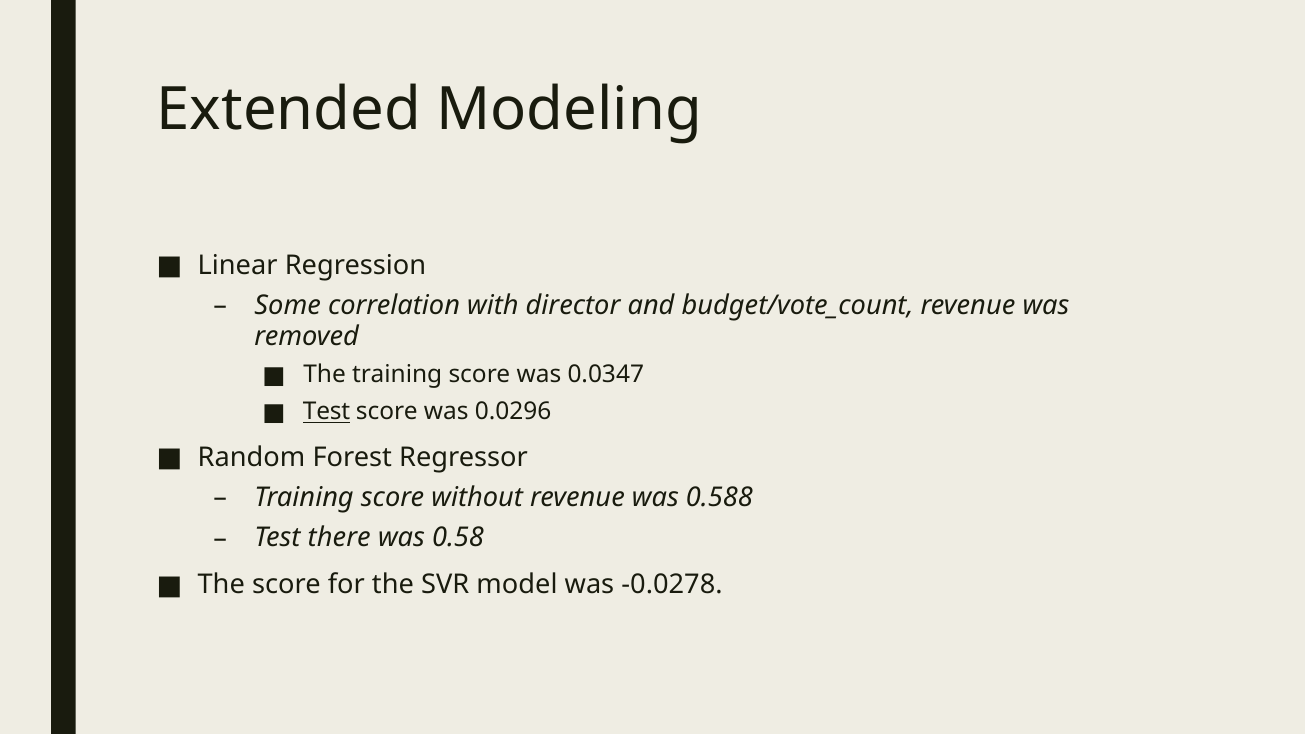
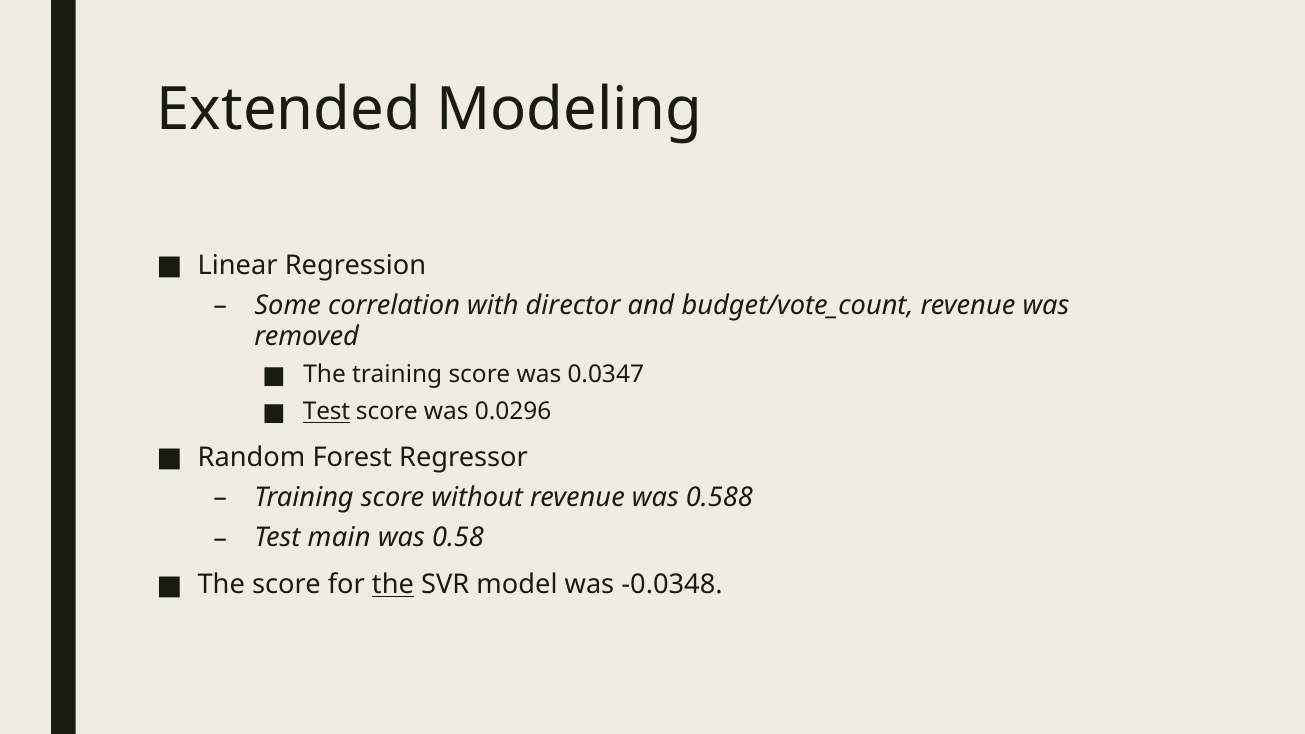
there: there -> main (339, 538)
the underline: none -> present (393, 585)
-0.0278: -0.0278 -> -0.0348 (672, 585)
